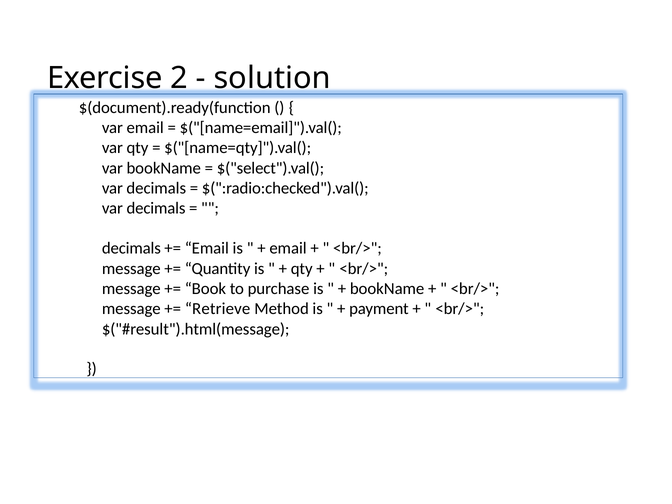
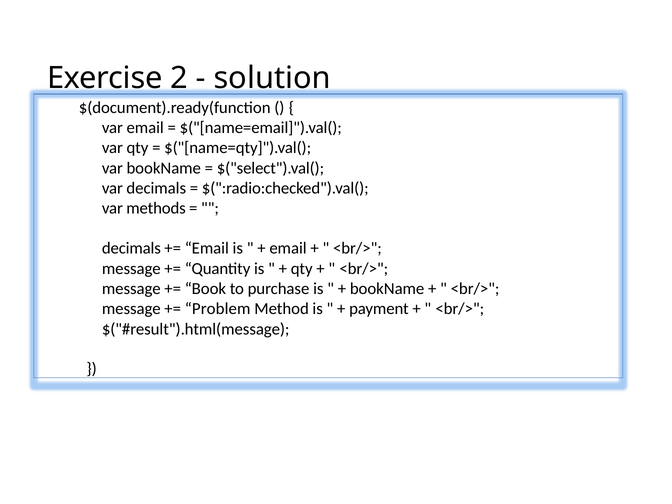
decimals: decimals -> methods (156, 208)
Retrieve: Retrieve -> Problem (218, 309)
